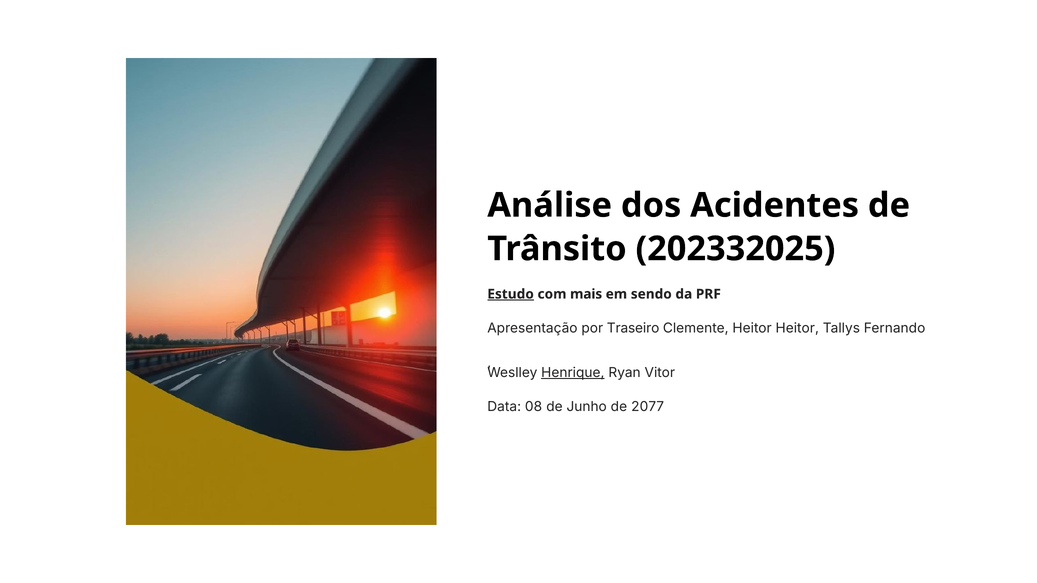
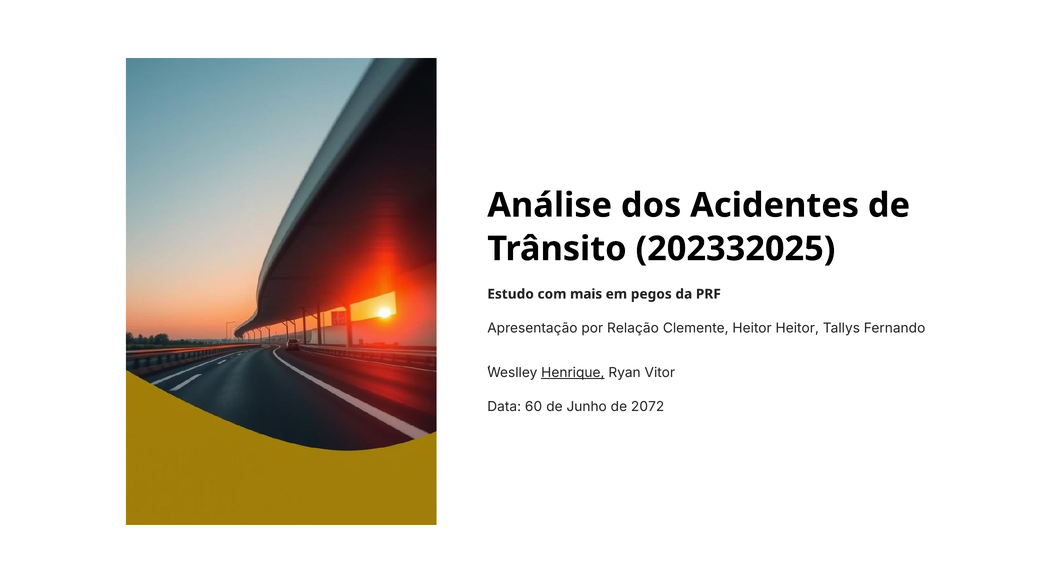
Estudo underline: present -> none (511, 294)
sendo: sendo -> pegos (651, 294)
Traseiro: Traseiro -> Relação (633, 329)
08: 08 -> 60 (534, 407)
2077: 2077 -> 2072 (648, 407)
